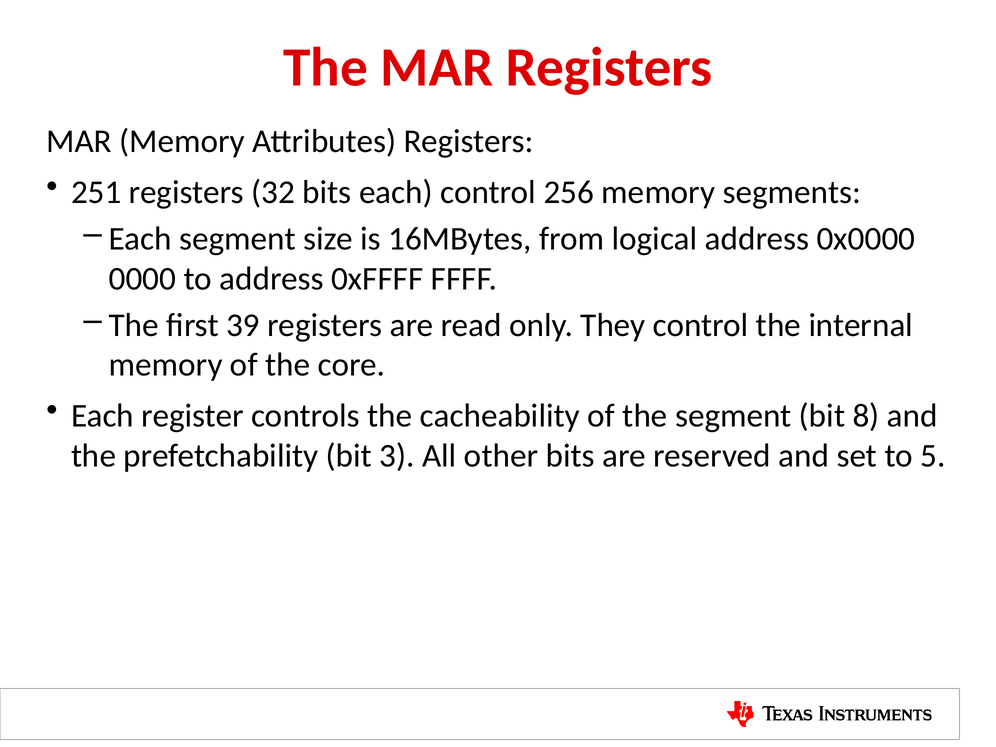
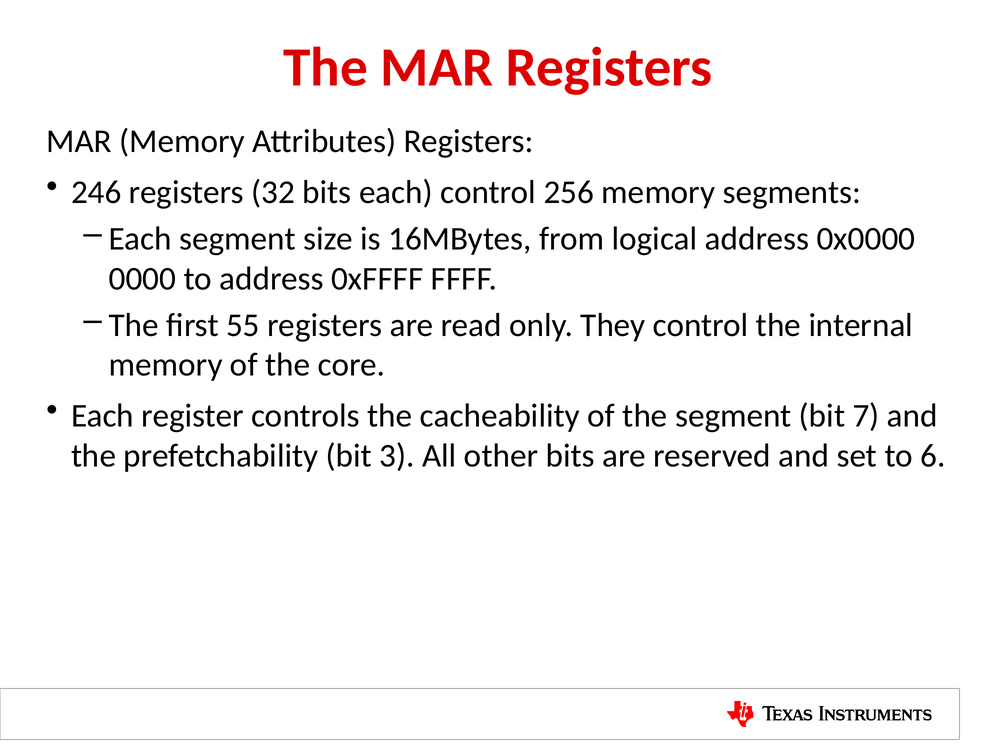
251: 251 -> 246 (96, 192)
39: 39 -> 55 (243, 325)
8: 8 -> 7 (866, 416)
5: 5 -> 6 (933, 456)
